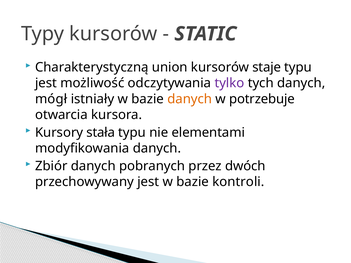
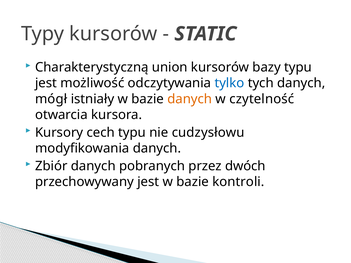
staje: staje -> bazy (267, 67)
tylko colour: purple -> blue (229, 83)
potrzebuje: potrzebuje -> czytelność (262, 99)
stała: stała -> cech (101, 133)
elementami: elementami -> cudzysłowu (208, 133)
